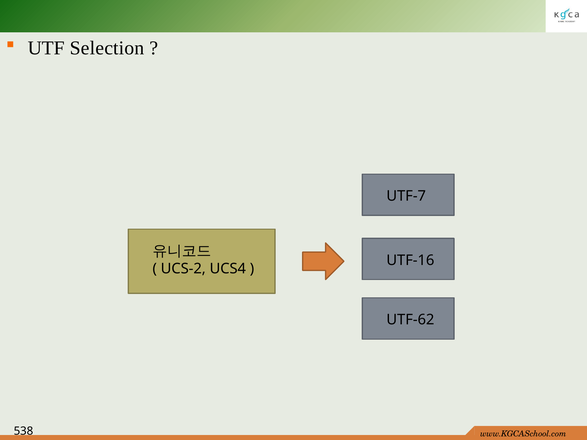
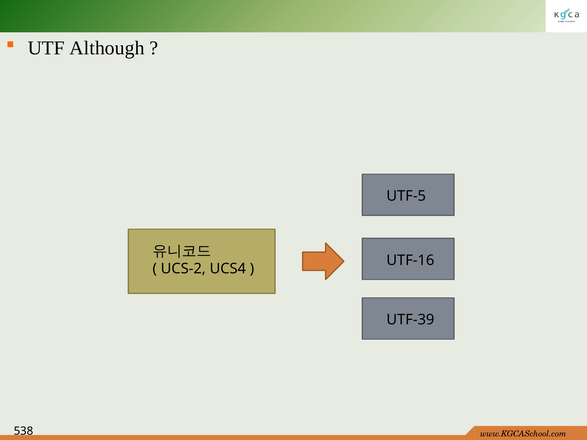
Selection: Selection -> Although (107, 48)
UTF-7: UTF-7 -> UTF-5 (406, 196)
UTF-62: UTF-62 -> UTF-39 (410, 320)
